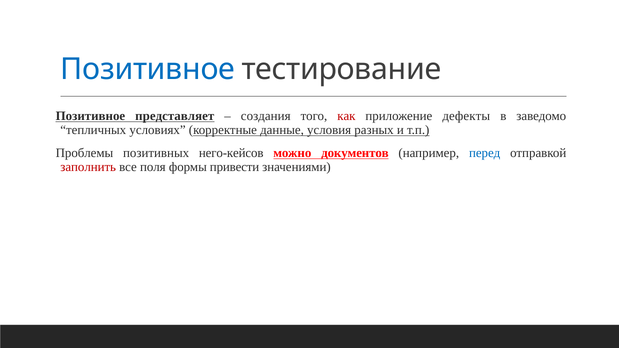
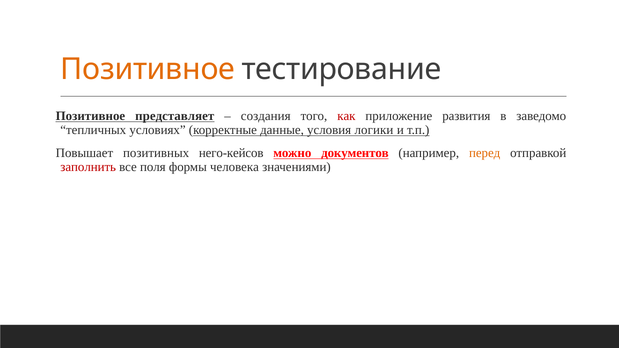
Позитивное colour: blue -> orange (148, 69)
дефекты: дефекты -> развития (466, 116)
разных: разных -> логики (374, 130)
Проблемы: Проблемы -> Повышает (84, 153)
перед colour: blue -> orange (485, 153)
привести: привести -> человека (234, 167)
